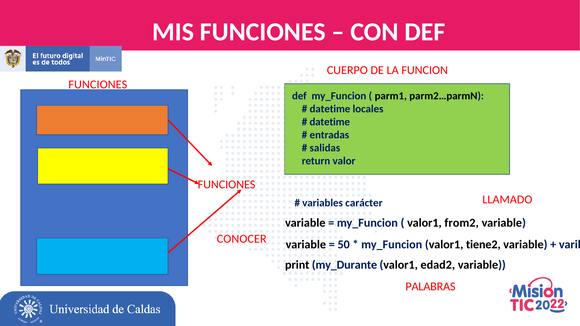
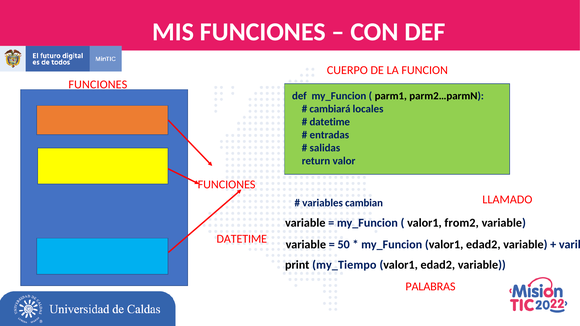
datetime: datetime -> cambiará (330, 109)
carácter: carácter -> cambian (364, 203)
CONOCER: CONOCER -> DATETIME (242, 239)
my_Funcion valor1 tiene2: tiene2 -> edad2 (483, 245)
my_Durante: my_Durante -> my_Tiempo (344, 265)
